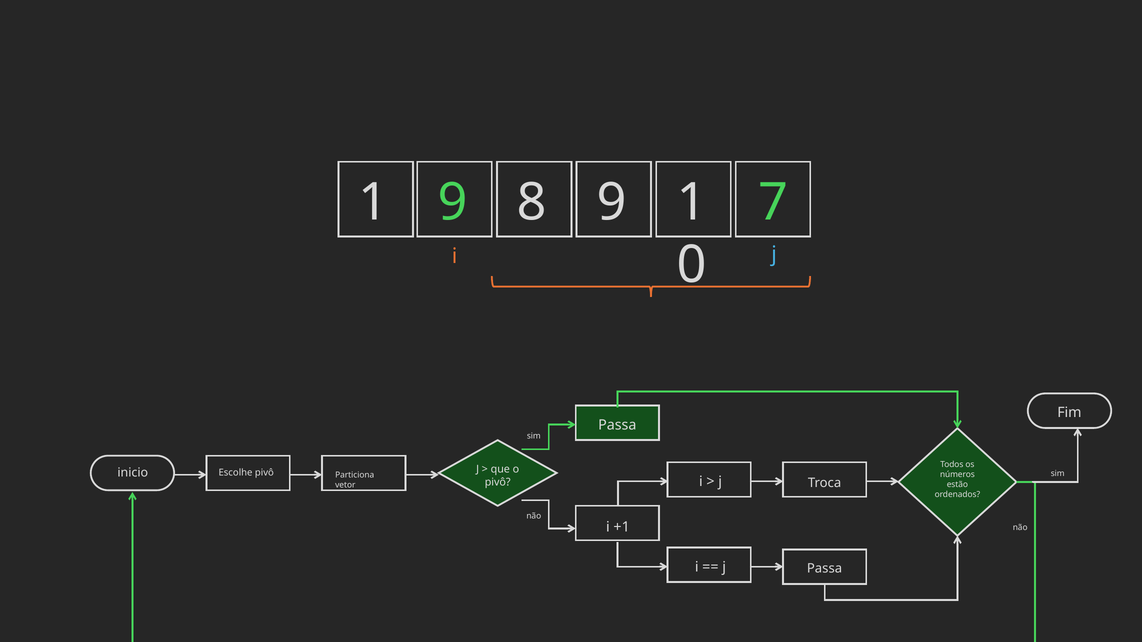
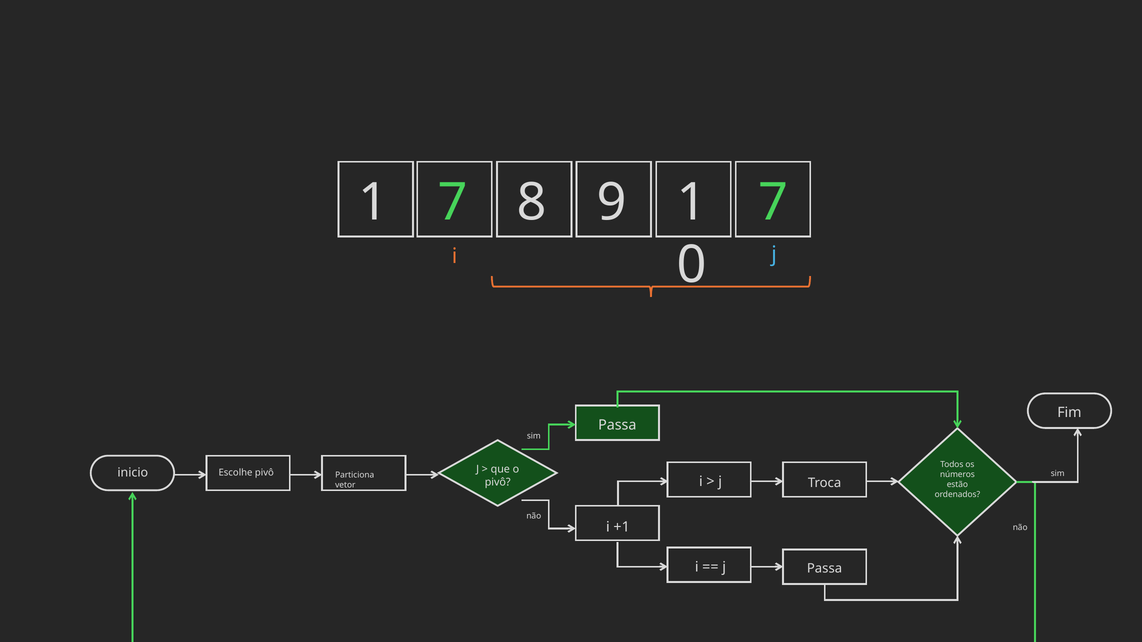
1 9: 9 -> 7 (453, 202)
